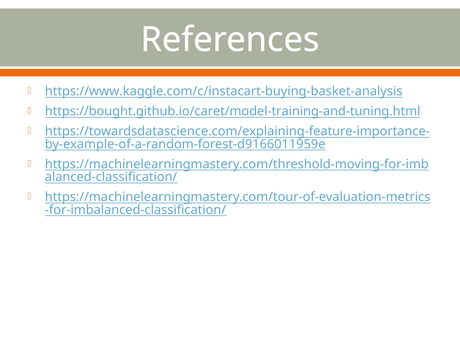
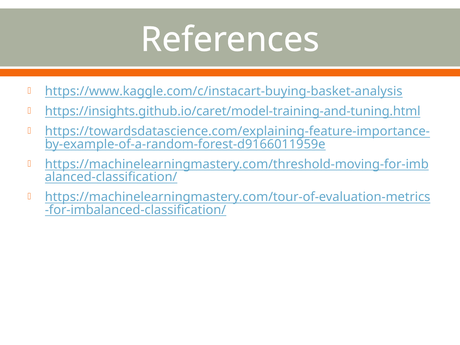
https://bought.github.io/caret/model-training-and-tuning.html: https://bought.github.io/caret/model-training-and-tuning.html -> https://insights.github.io/caret/model-training-and-tuning.html (233, 111)
